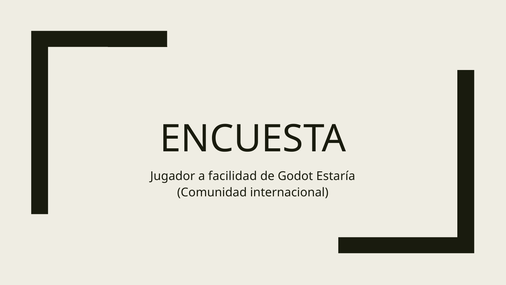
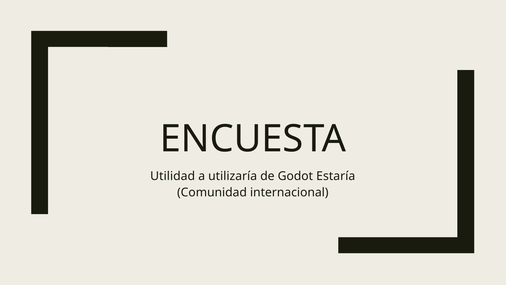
Jugador: Jugador -> Utilidad (173, 176)
facilidad: facilidad -> utilizaría (233, 176)
